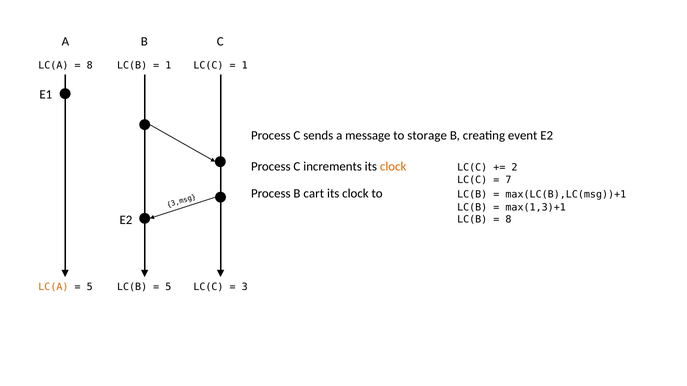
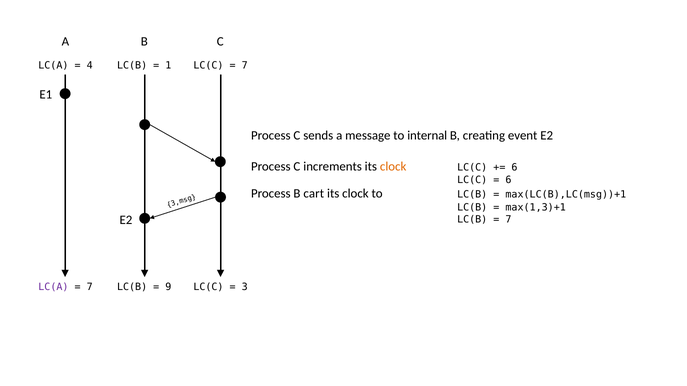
8: 8 -> 4 (90, 66)
1: 1 -> 7 (245, 66)
storage: storage -> internal (427, 136)
2: 2 -> 6 (514, 167)
7: 7 -> 6 (508, 180)
8: 8 -> 7 (508, 220)
LC(A colour: orange -> purple (53, 287)
5: 5 -> 7 (90, 287)
5: 5 -> 9 (168, 287)
